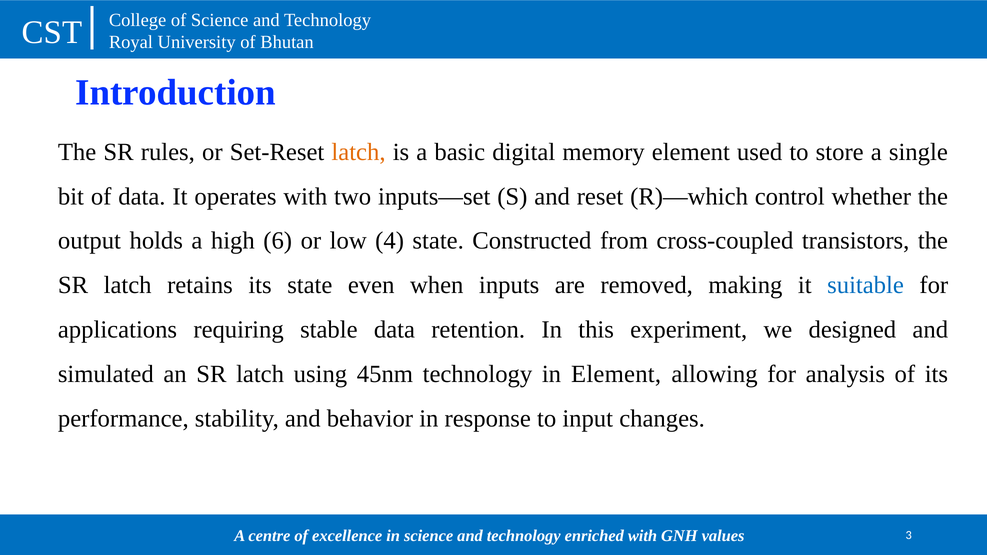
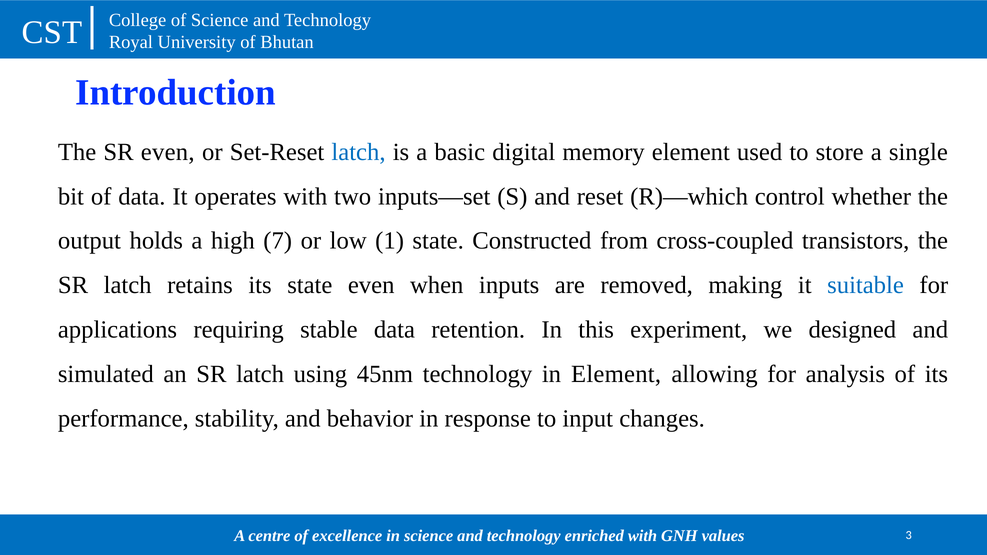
SR rules: rules -> even (168, 152)
latch colour: orange -> blue (359, 152)
6: 6 -> 7 (278, 241)
4: 4 -> 1 (390, 241)
